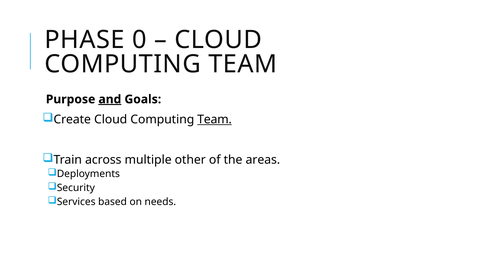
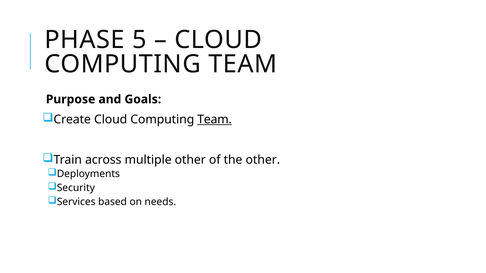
0: 0 -> 5 (139, 40)
and underline: present -> none (110, 99)
the areas: areas -> other (263, 160)
